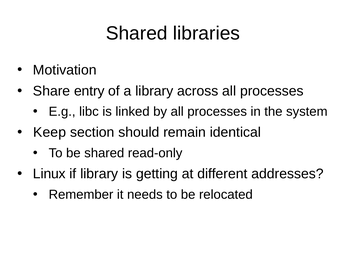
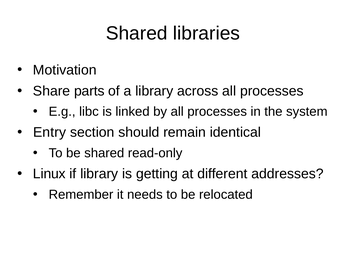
entry: entry -> parts (89, 91)
Keep: Keep -> Entry (50, 133)
